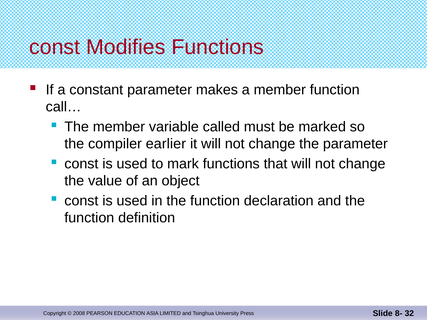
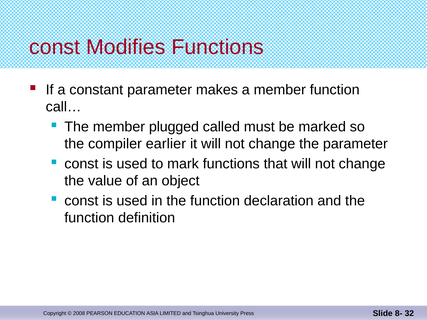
variable: variable -> plugged (174, 127)
